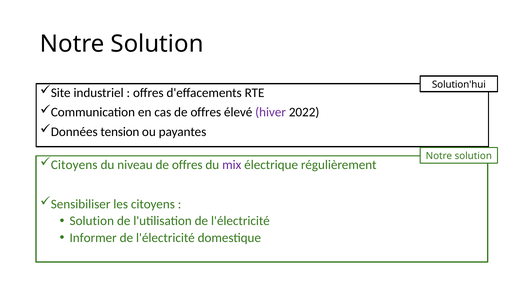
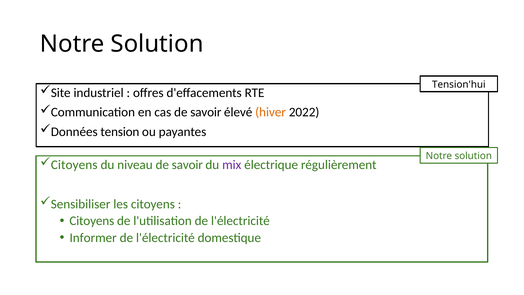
Solution'hui: Solution'hui -> Tension'hui (459, 84)
cas de offres: offres -> savoir (206, 112)
hiver colour: purple -> orange (271, 112)
niveau de offres: offres -> savoir (187, 165)
Solution: Solution -> Citoyens (92, 221)
